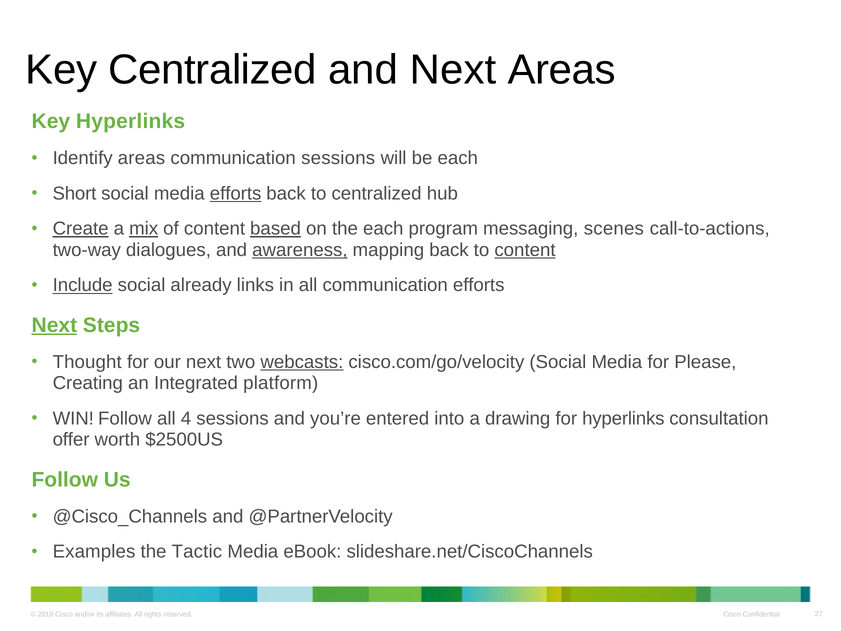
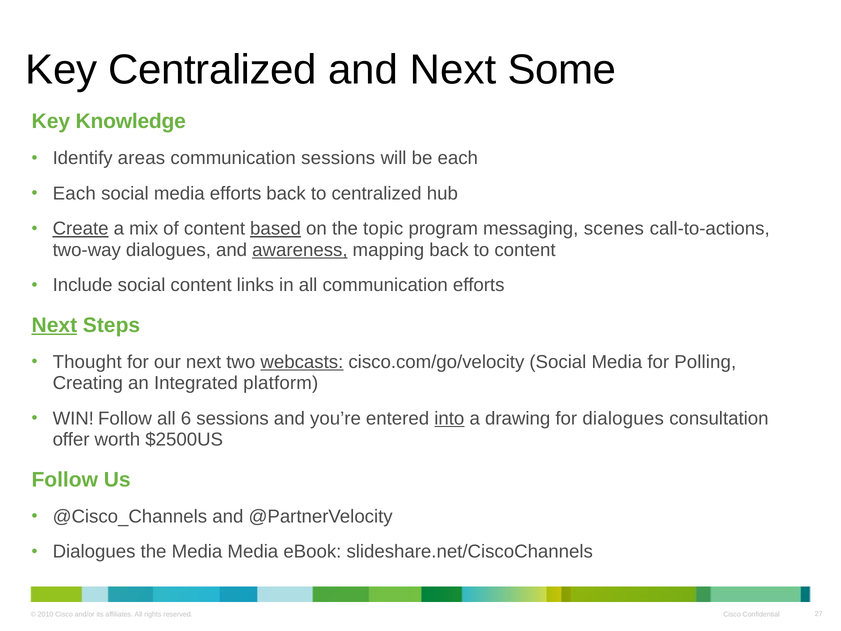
Next Areas: Areas -> Some (562, 70)
Key Hyperlinks: Hyperlinks -> Knowledge (131, 121)
Short: Short -> Each (74, 193)
efforts underline: present -> none (236, 193)
mix underline: present -> none (144, 229)
the each: each -> topic (383, 229)
content underline: present -> none (525, 250)
Include underline: present -> none (83, 285)
social already: already -> content (201, 285)
Please: Please -> Polling (705, 362)
4: 4 -> 6 (186, 418)
into underline: none -> present (449, 418)
for hyperlinks: hyperlinks -> dialogues (623, 418)
Examples: Examples -> Dialogues (94, 551)
the Tactic: Tactic -> Media (197, 551)
